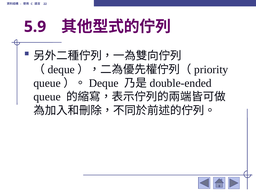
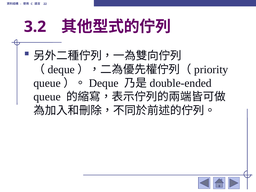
5.9: 5.9 -> 3.2 (35, 27)
